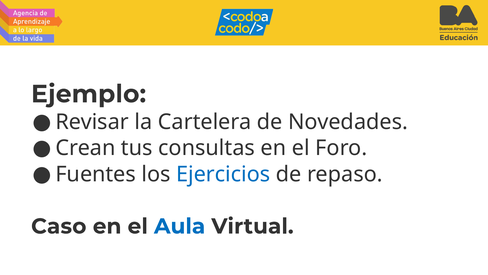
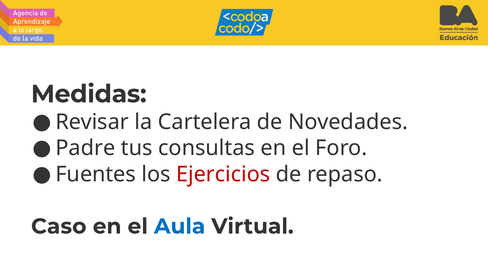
Ejemplo: Ejemplo -> Medidas (89, 94)
Crean: Crean -> Padre (85, 148)
Ejercicios colour: blue -> red (223, 174)
